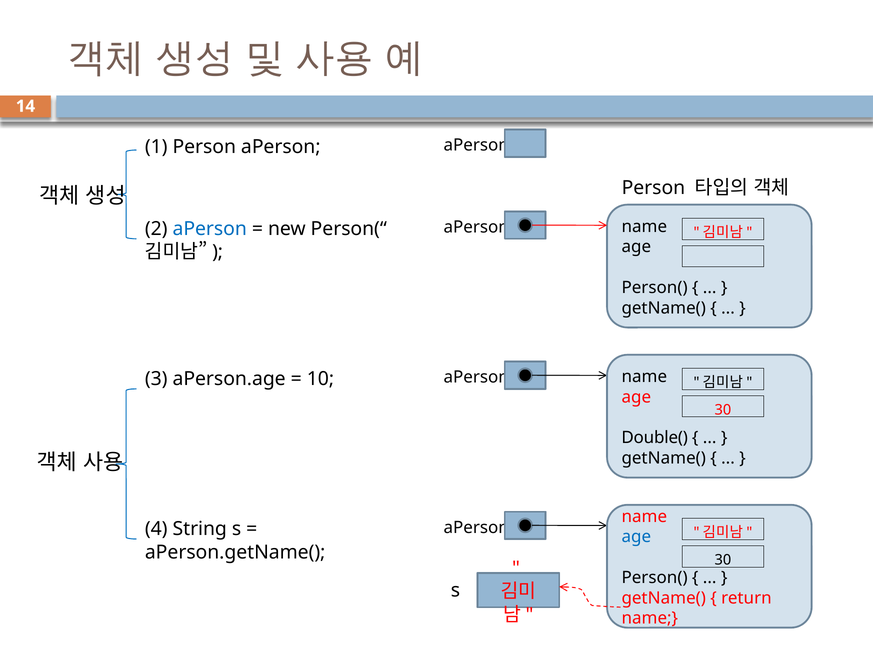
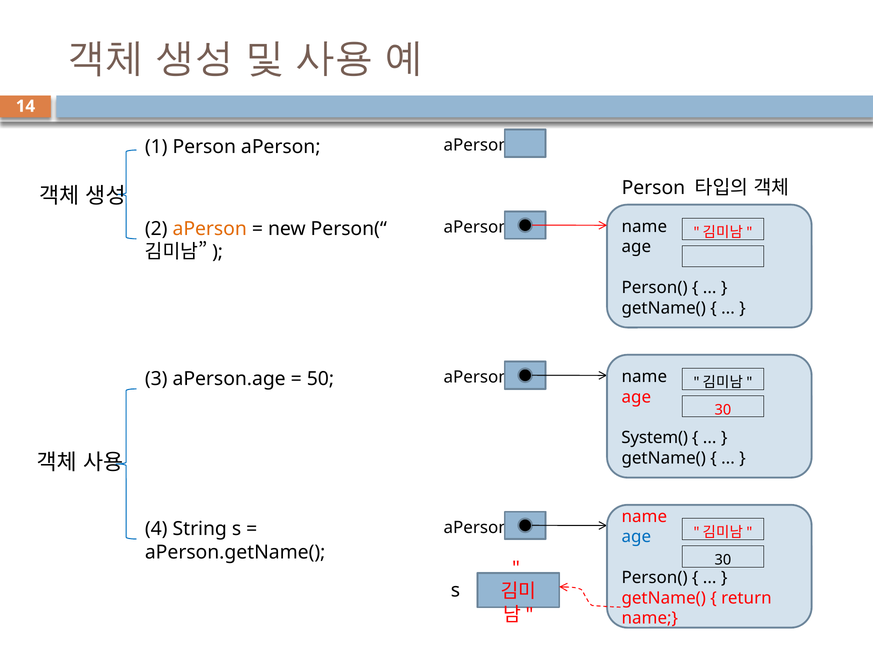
aPerson colour: blue -> orange (210, 229)
10: 10 -> 50 (320, 379)
Double(: Double( -> System( (655, 438)
